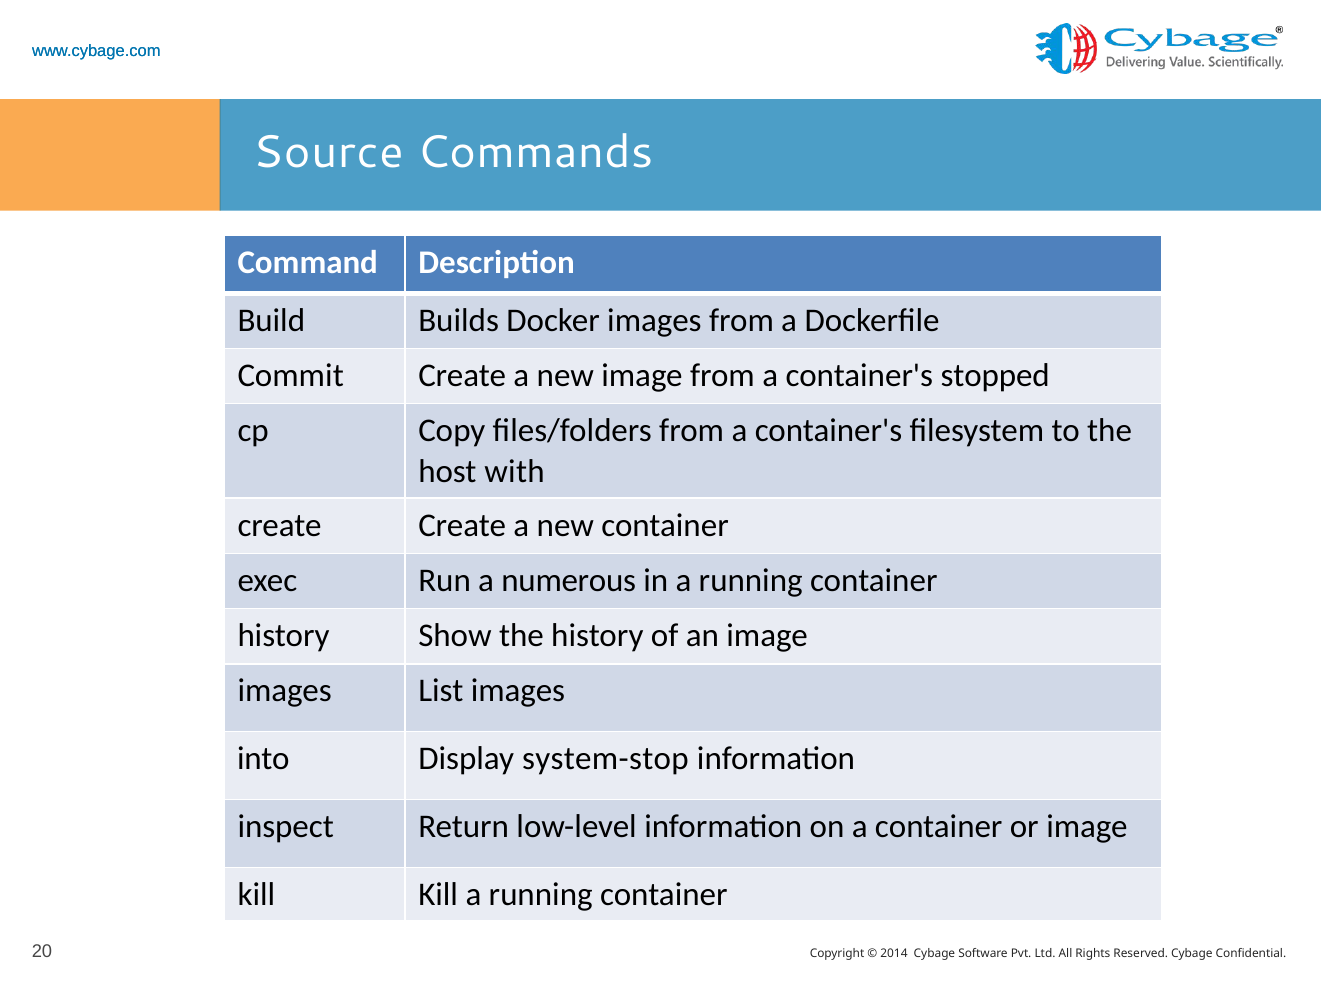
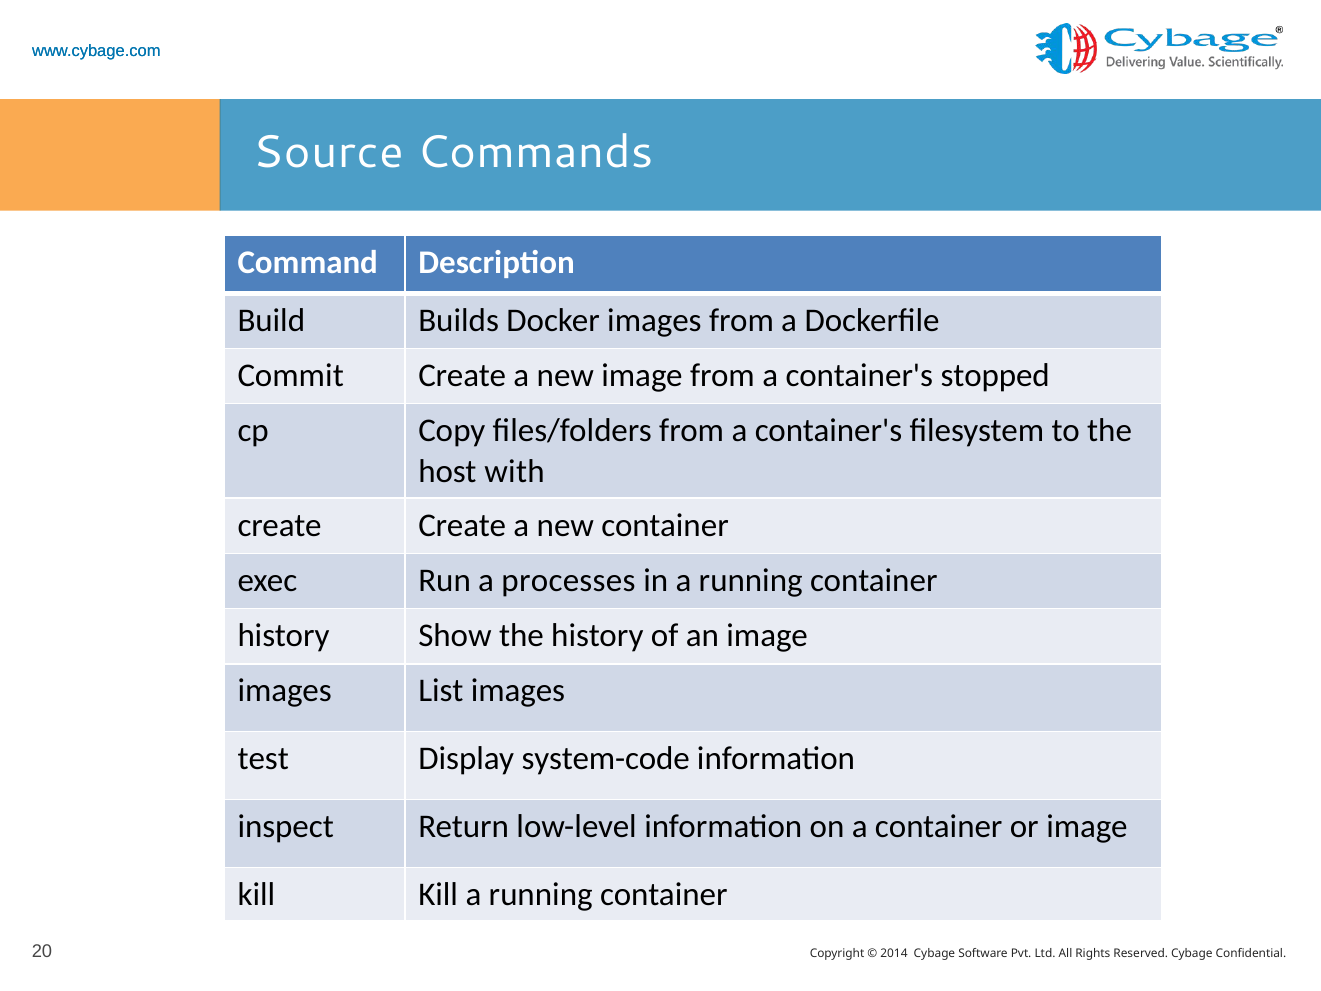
numerous: numerous -> processes (568, 580)
into: into -> test (263, 759)
system-stop: system-stop -> system-code (606, 759)
